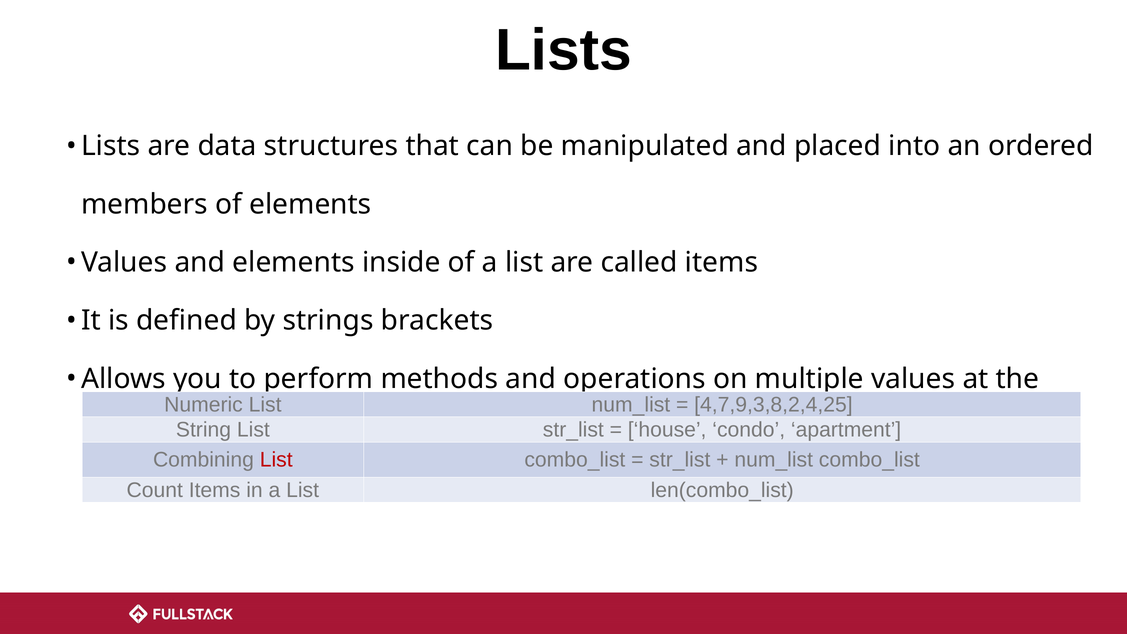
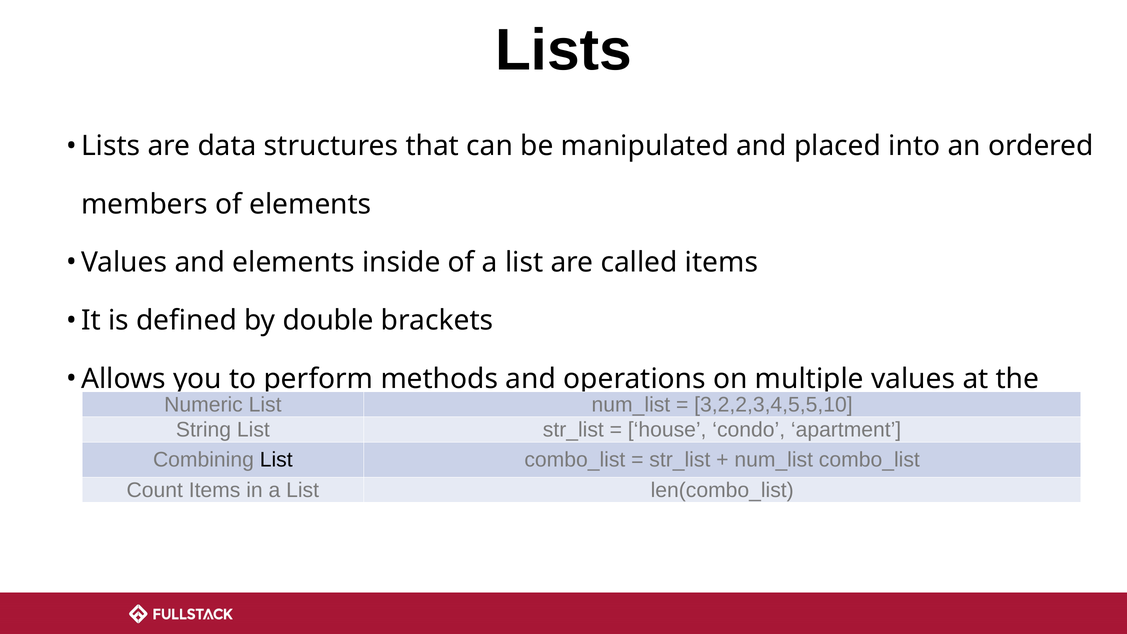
strings: strings -> double (328, 321)
4,7,9,3,8,2,4,25: 4,7,9,3,8,2,4,25 -> 3,2,2,3,4,5,5,10 (773, 405)
List colour: red -> black (276, 460)
